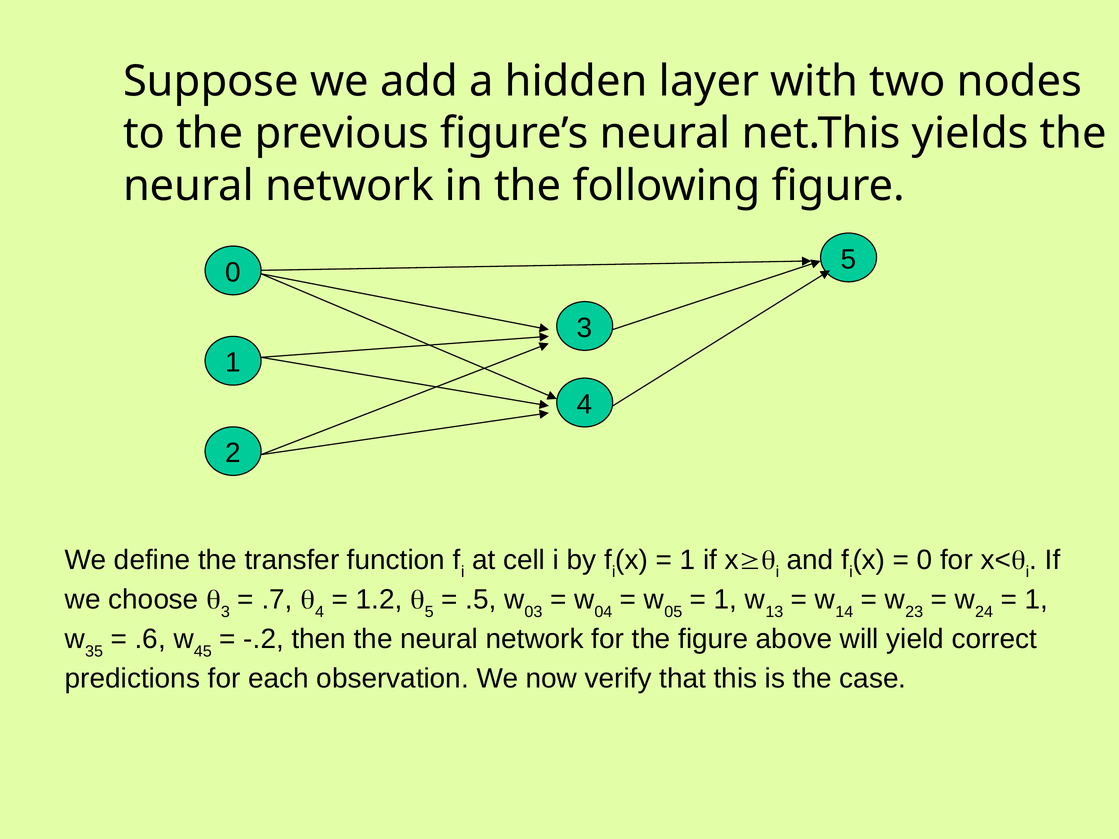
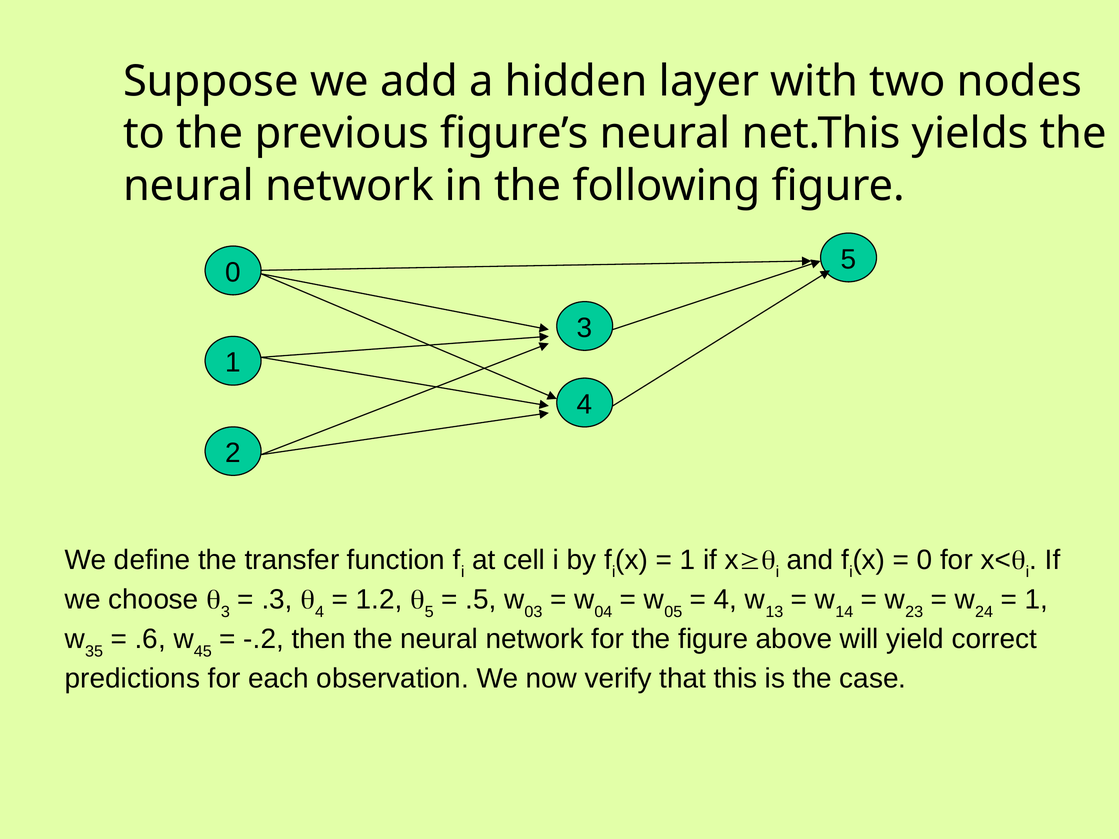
.7: .7 -> .3 (277, 600)
1: 1 -> 4 (726, 600)
